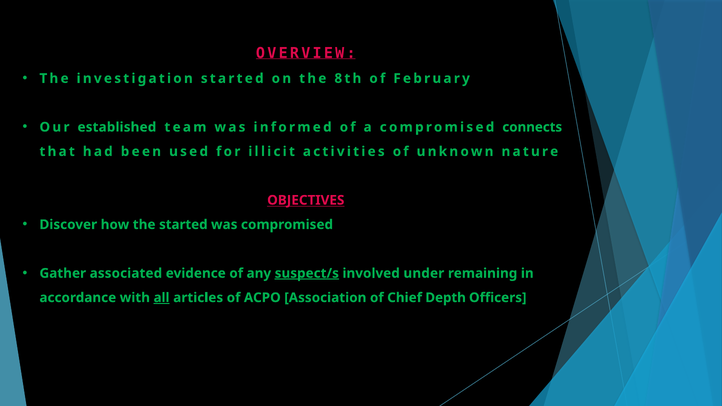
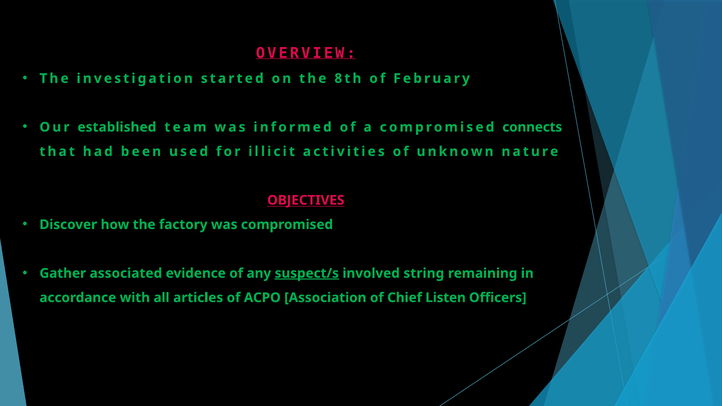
the started: started -> factory (183, 225)
under: under -> string (424, 273)
all underline: present -> none (162, 298)
Depth: Depth -> Listen (446, 298)
